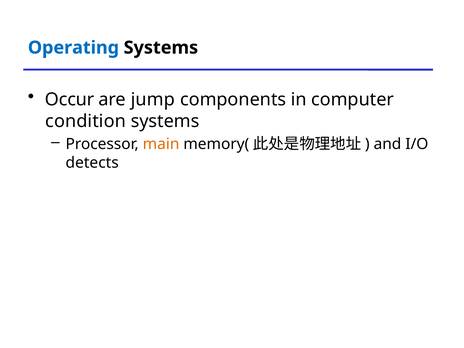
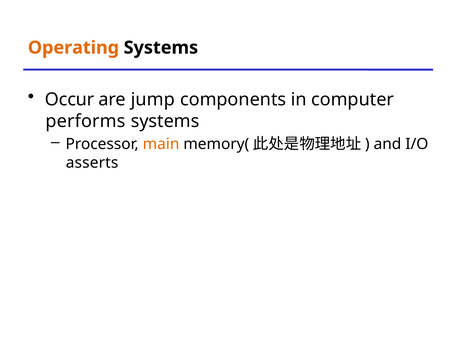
Operating colour: blue -> orange (73, 48)
condition: condition -> performs (86, 121)
detects: detects -> asserts (92, 163)
